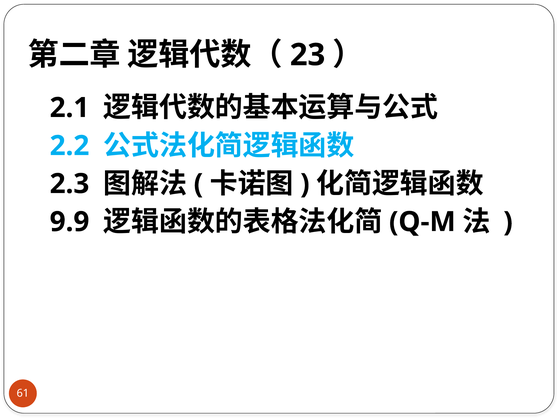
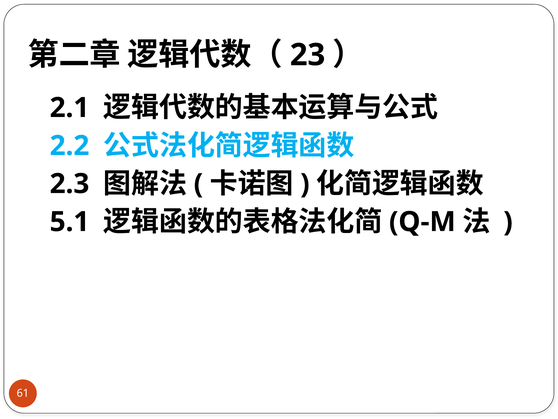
9.9: 9.9 -> 5.1 (70, 222)
